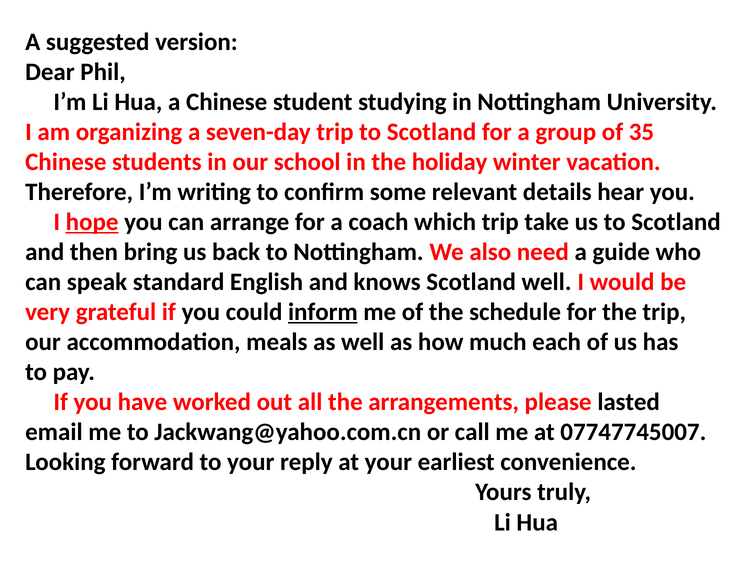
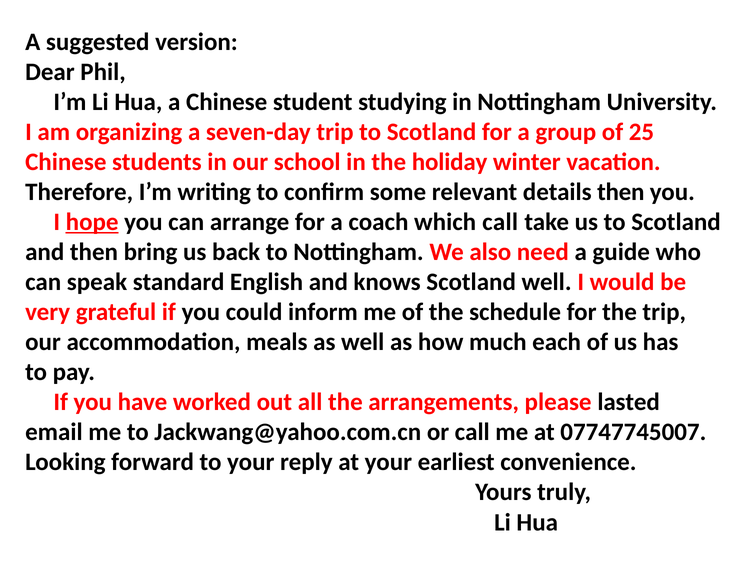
35: 35 -> 25 (641, 132)
details hear: hear -> then (621, 192)
which trip: trip -> call (500, 222)
inform underline: present -> none (323, 312)
